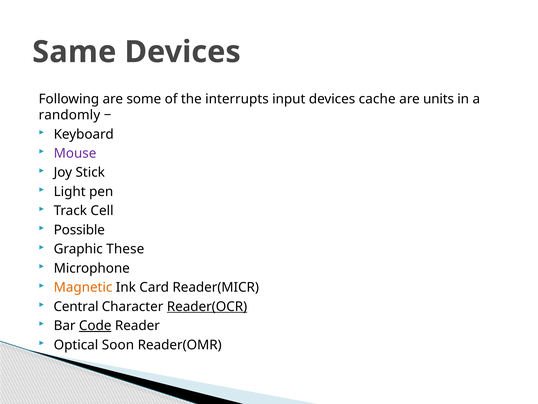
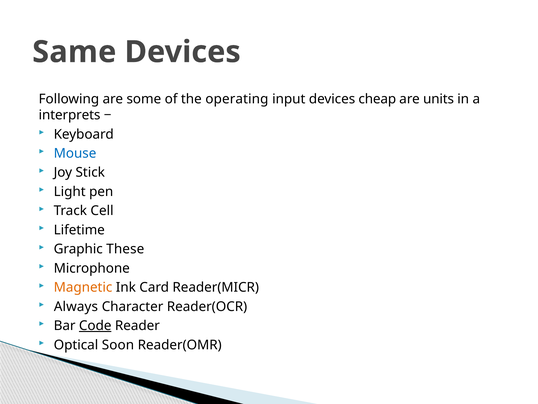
interrupts: interrupts -> operating (237, 99)
cache: cache -> cheap (377, 99)
randomly: randomly -> interprets (70, 115)
Mouse colour: purple -> blue (75, 153)
Possible: Possible -> Lifetime (79, 230)
Central: Central -> Always (76, 306)
Reader(OCR underline: present -> none (207, 306)
